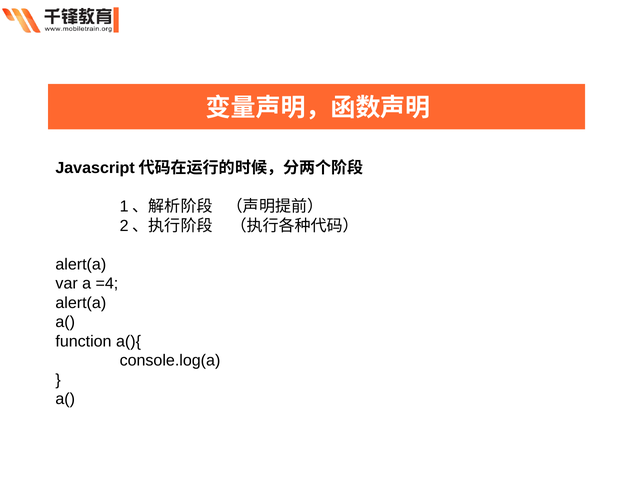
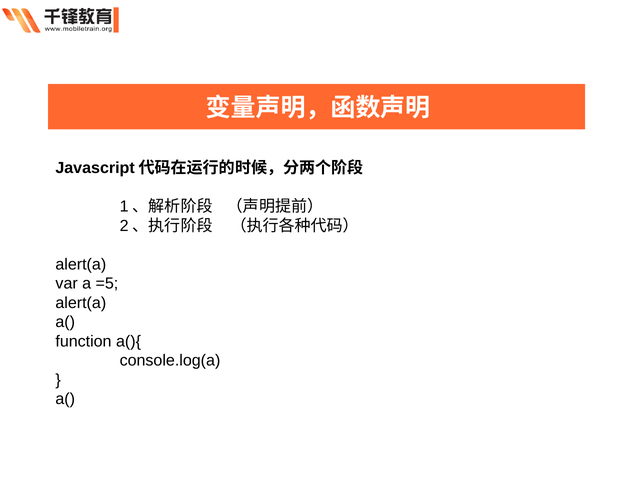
=4: =4 -> =5 (107, 284)
